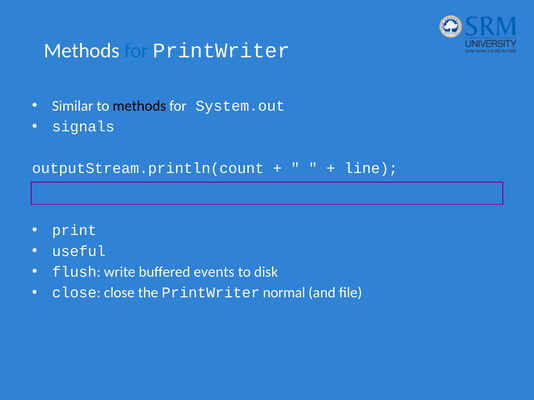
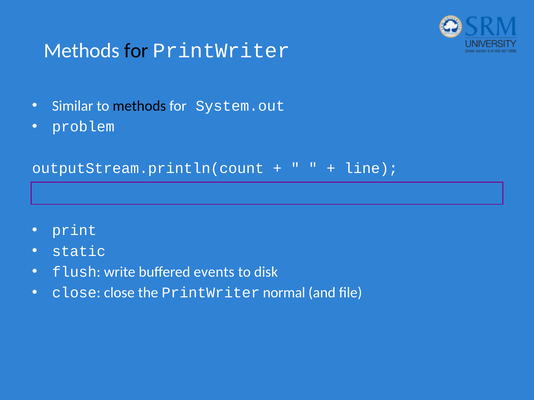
for colour: blue -> black (136, 51)
signals: signals -> problem (83, 127)
useful: useful -> static (79, 251)
